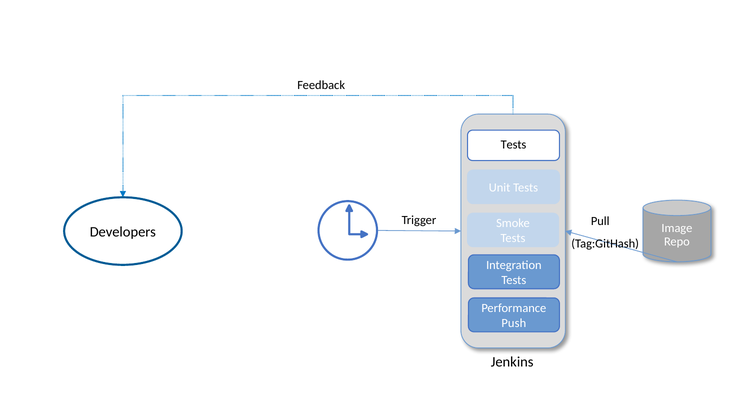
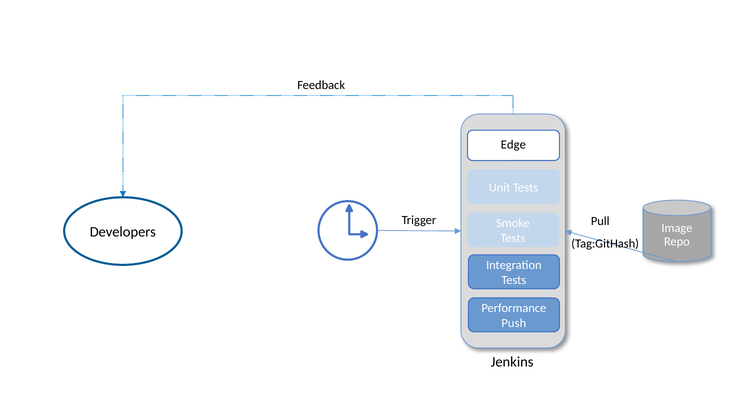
Tests: Tests -> Edge (513, 145)
